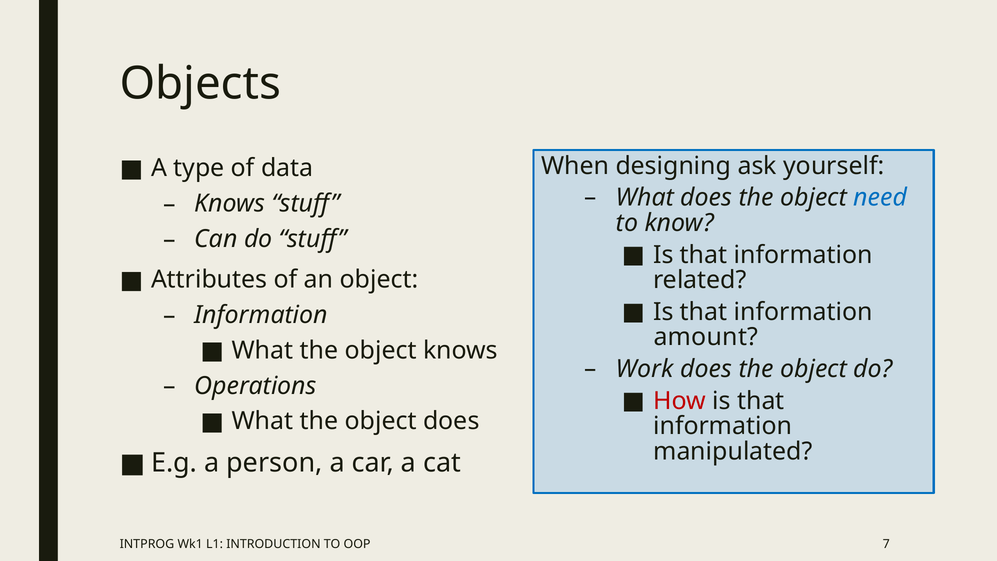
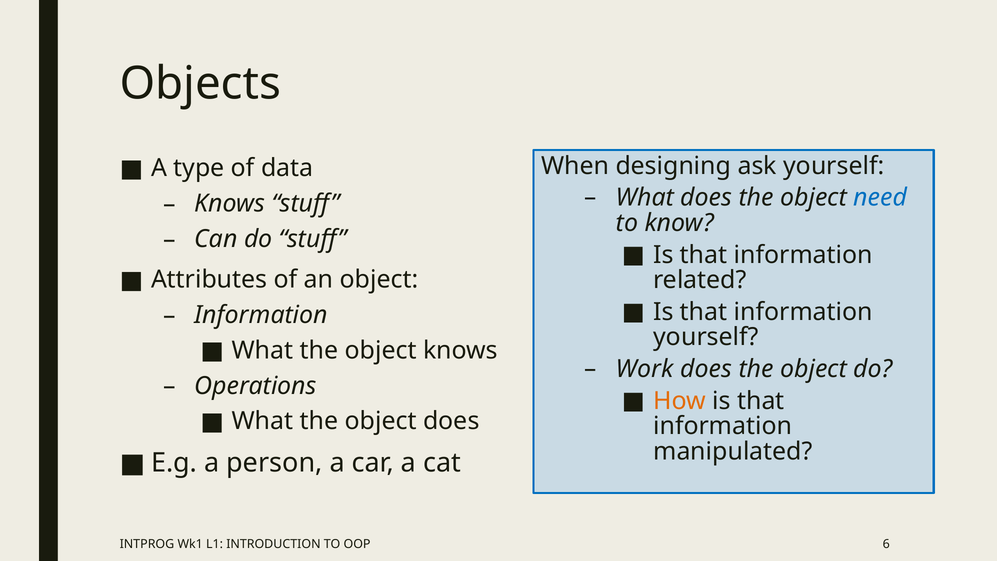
amount: amount -> yourself (706, 337)
How colour: red -> orange (680, 401)
7: 7 -> 6 (886, 544)
